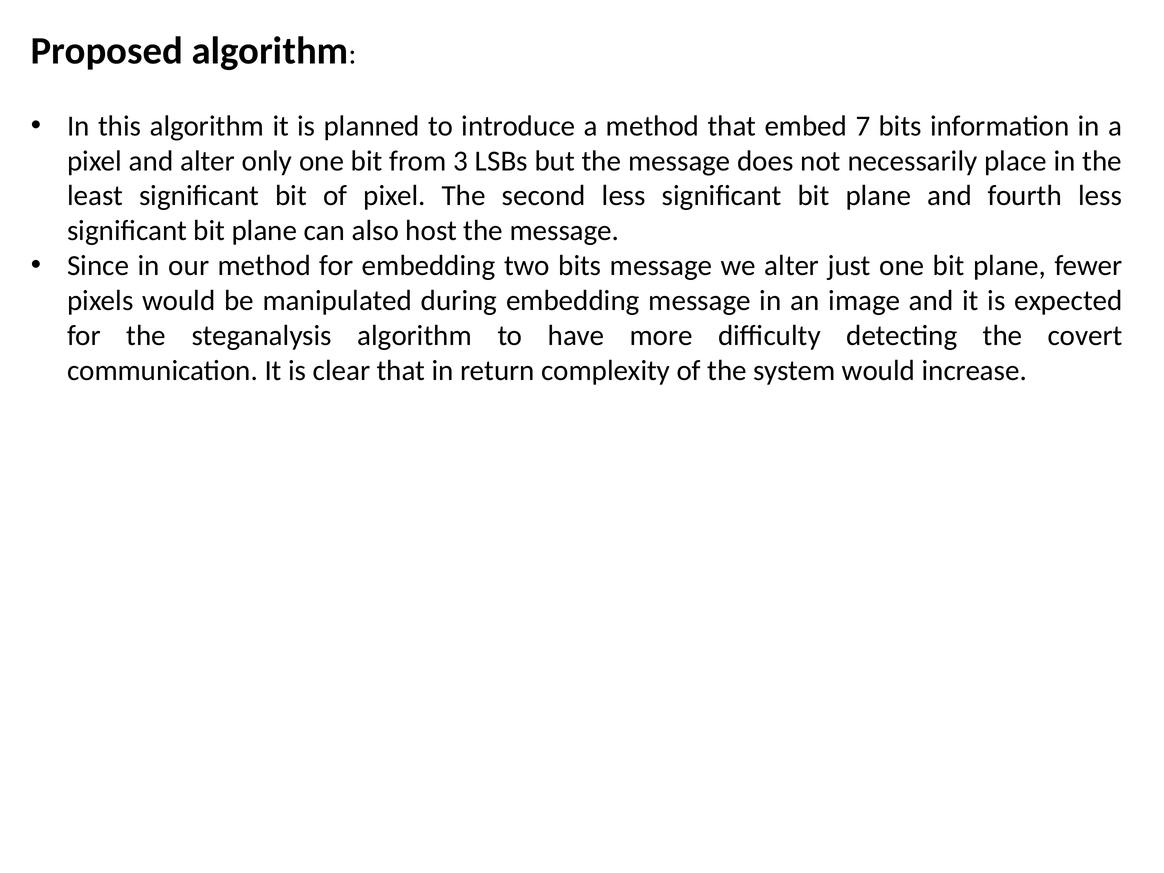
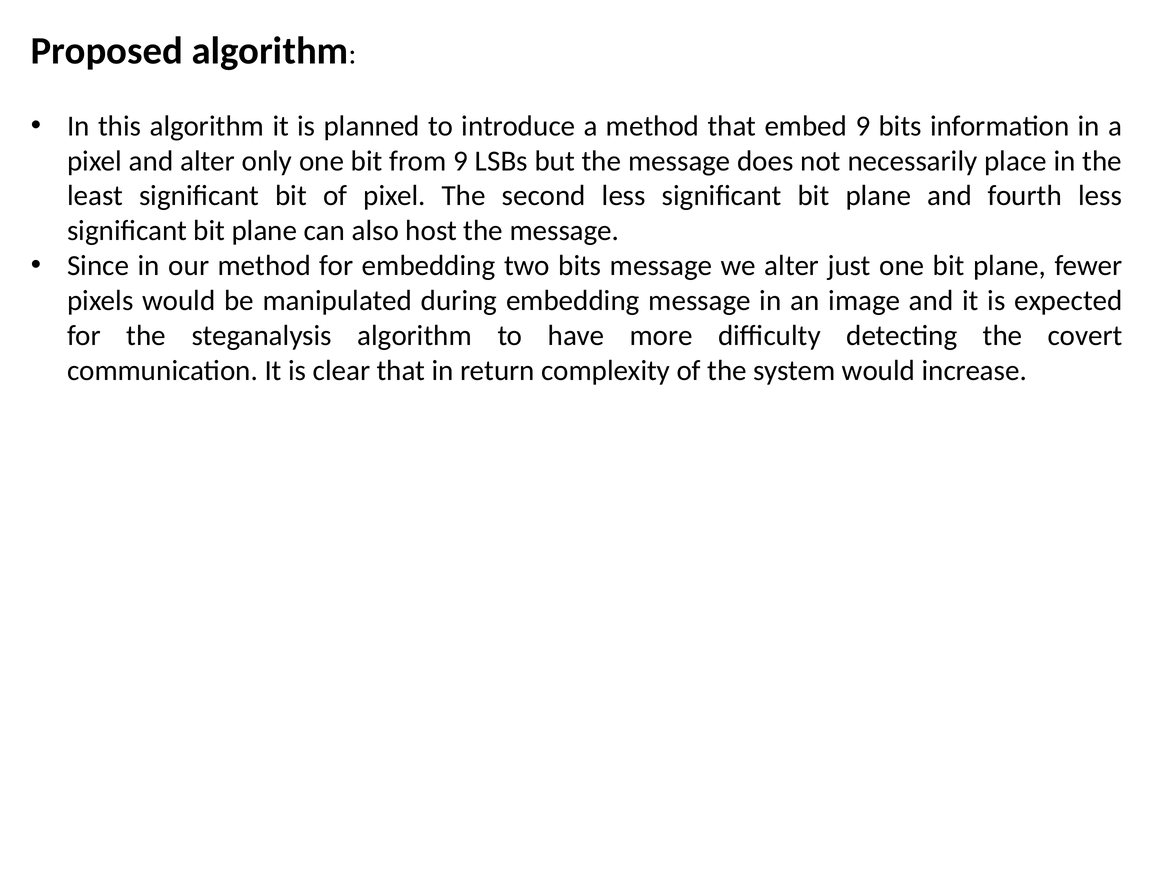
embed 7: 7 -> 9 (863, 126)
from 3: 3 -> 9 (461, 161)
